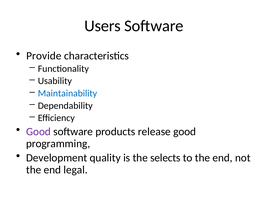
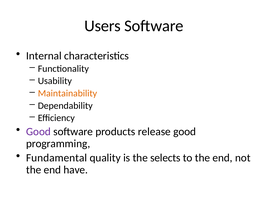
Provide: Provide -> Internal (44, 56)
Maintainability colour: blue -> orange (67, 93)
Development: Development -> Fundamental (57, 158)
legal: legal -> have (76, 170)
